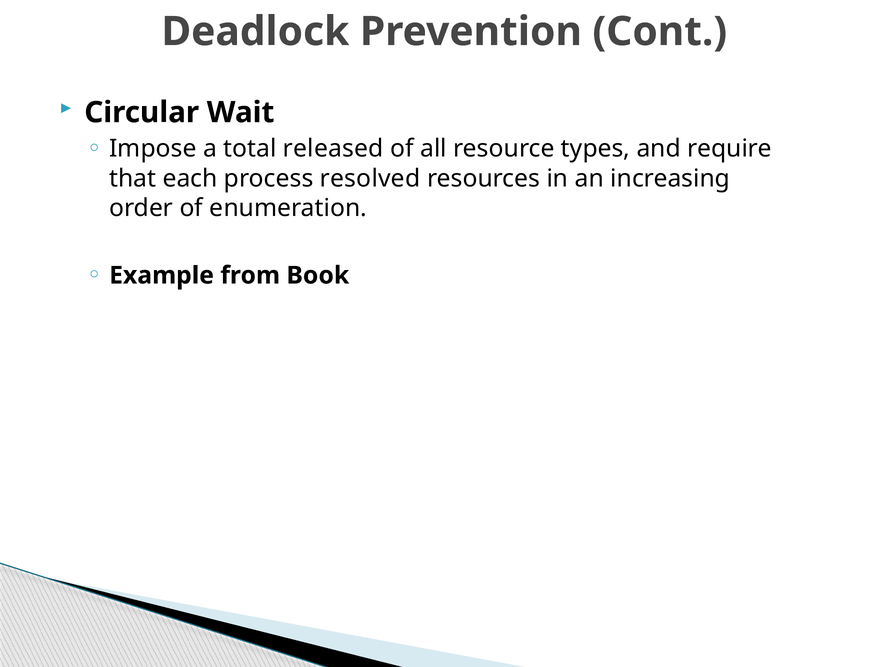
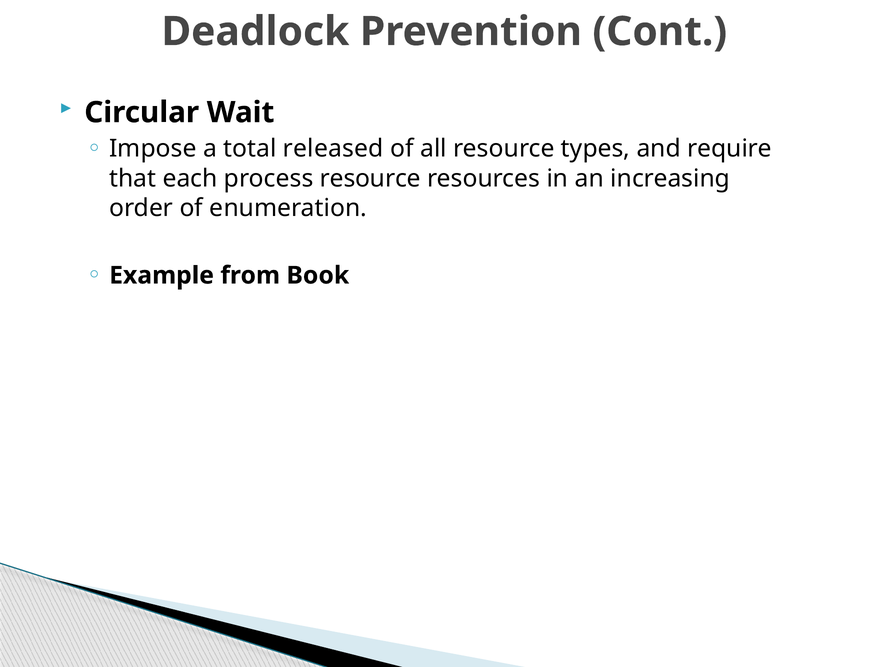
process resolved: resolved -> resource (370, 178)
